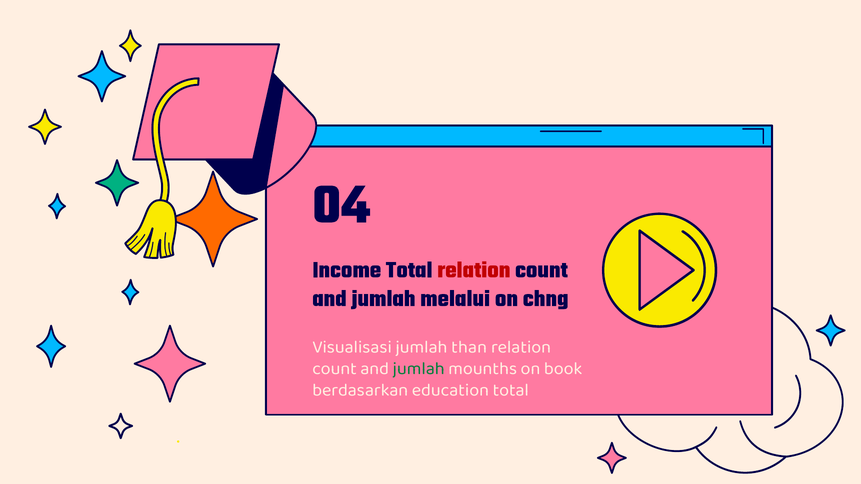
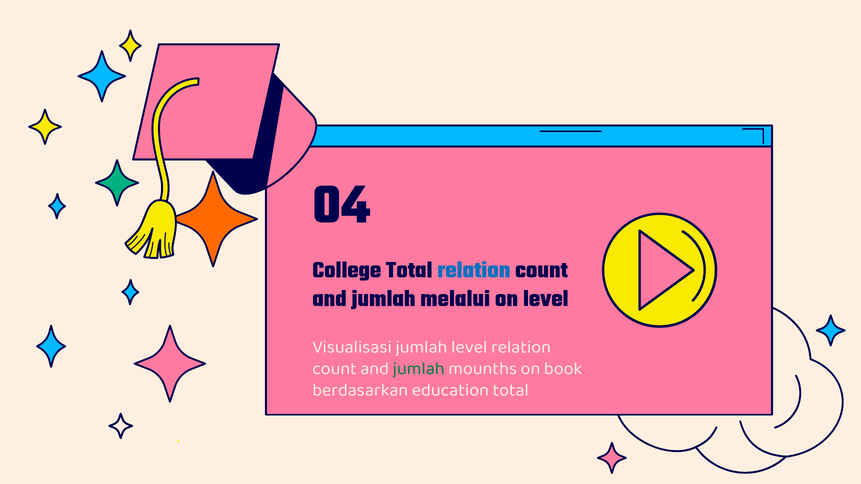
Income: Income -> College (347, 270)
relation colour: red -> blue (474, 270)
on chng: chng -> level (546, 298)
jumlah than: than -> level (469, 347)
